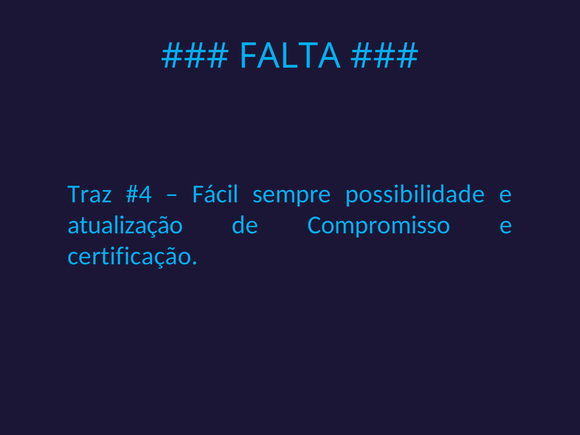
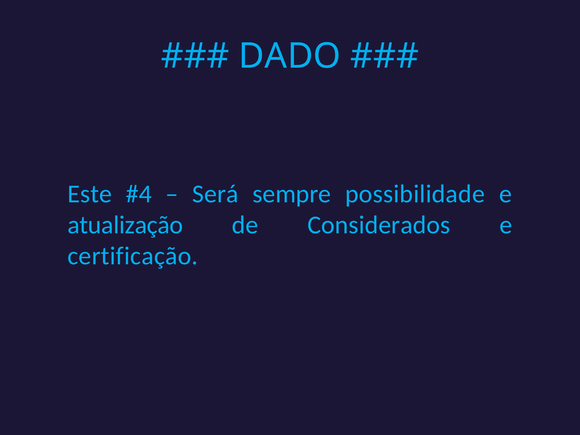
FALTA: FALTA -> DADO (290, 56)
Traz: Traz -> Este (90, 194)
Fácil: Fácil -> Será (215, 194)
Compromisso: Compromisso -> Considerados (379, 225)
